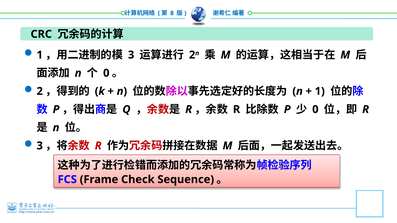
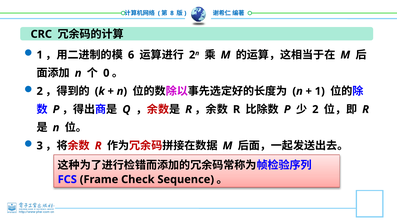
3: 3 -> 6 (131, 55)
0: 0 -> 2 (315, 110)
